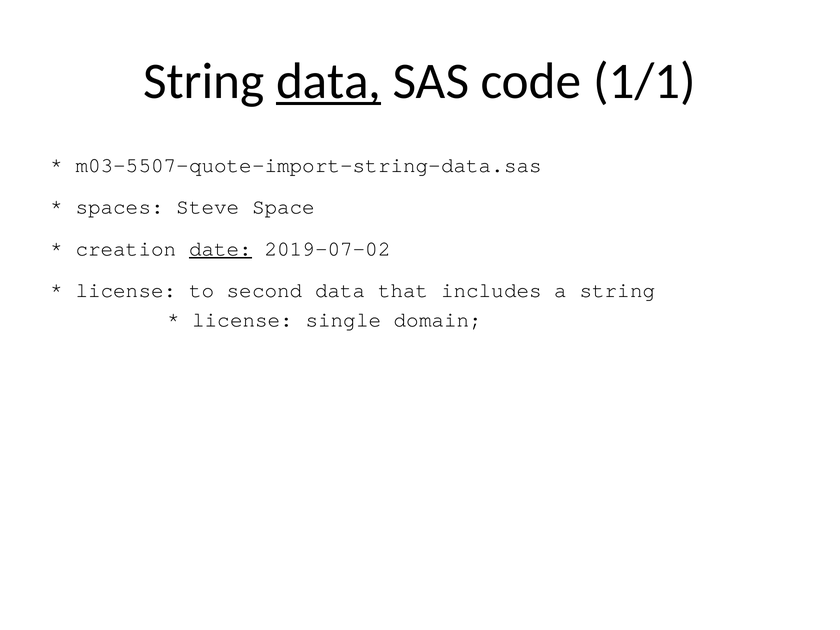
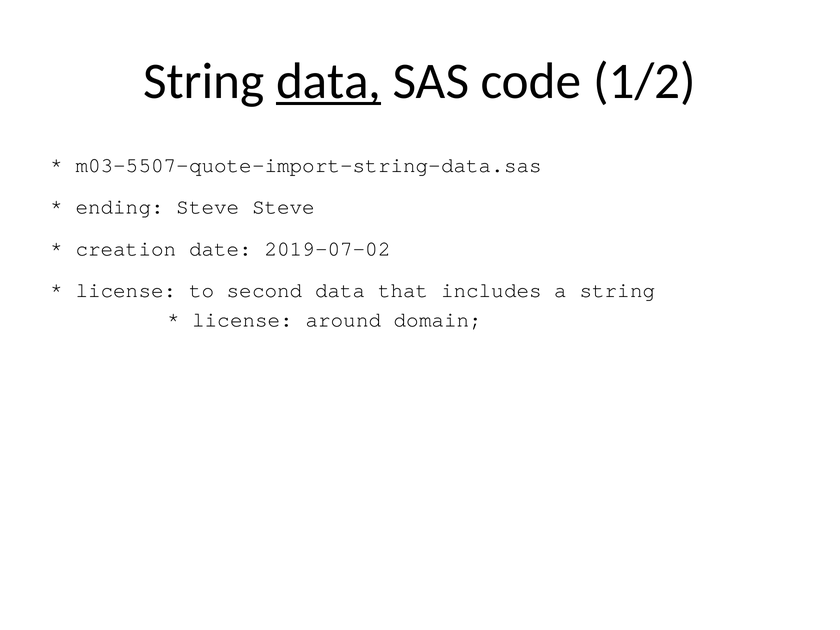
1/1: 1/1 -> 1/2 (645, 81)
spaces: spaces -> ending (120, 207)
Steve Space: Space -> Steve (284, 207)
date underline: present -> none (221, 249)
single: single -> around (343, 320)
